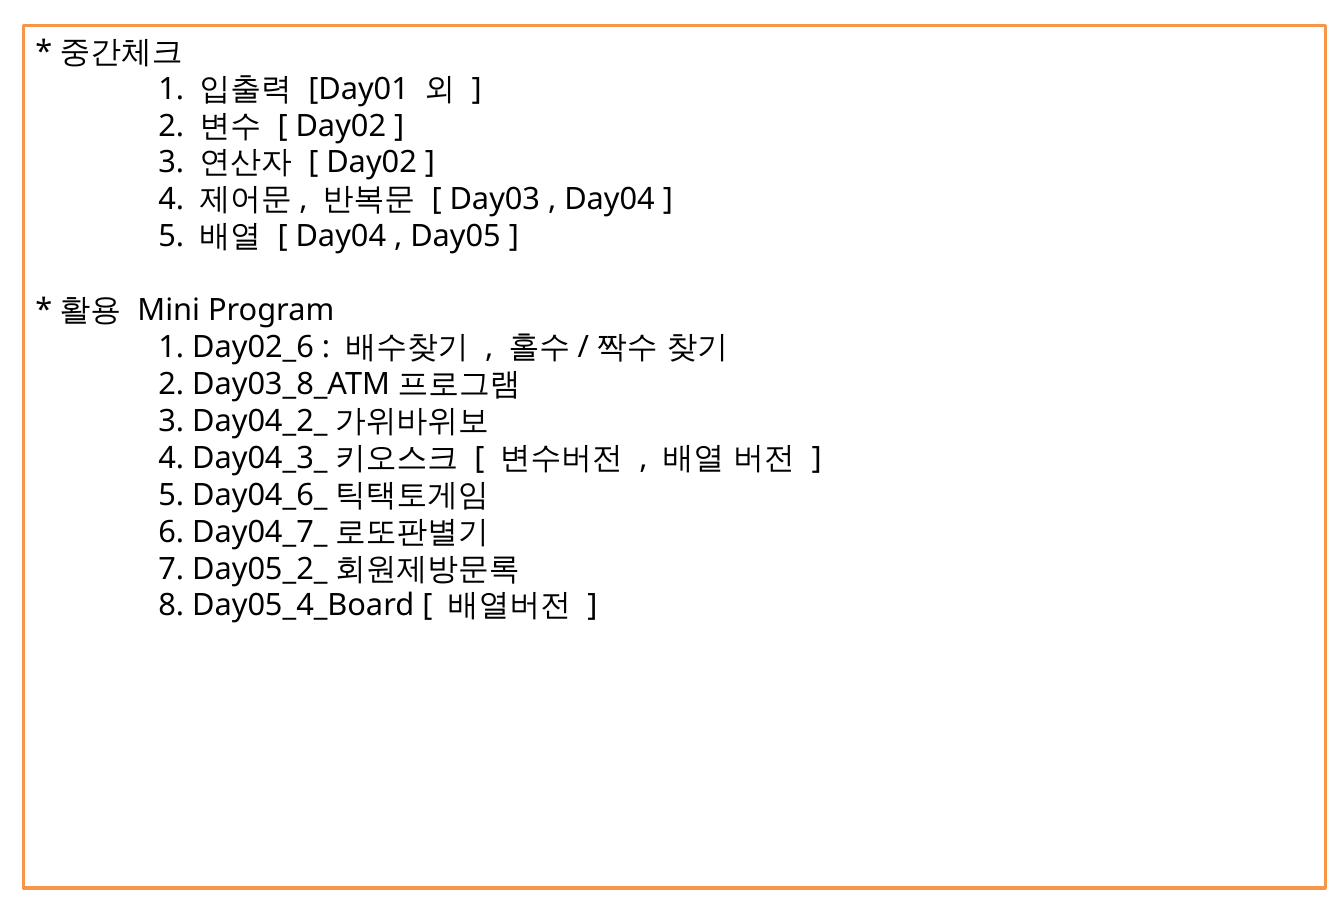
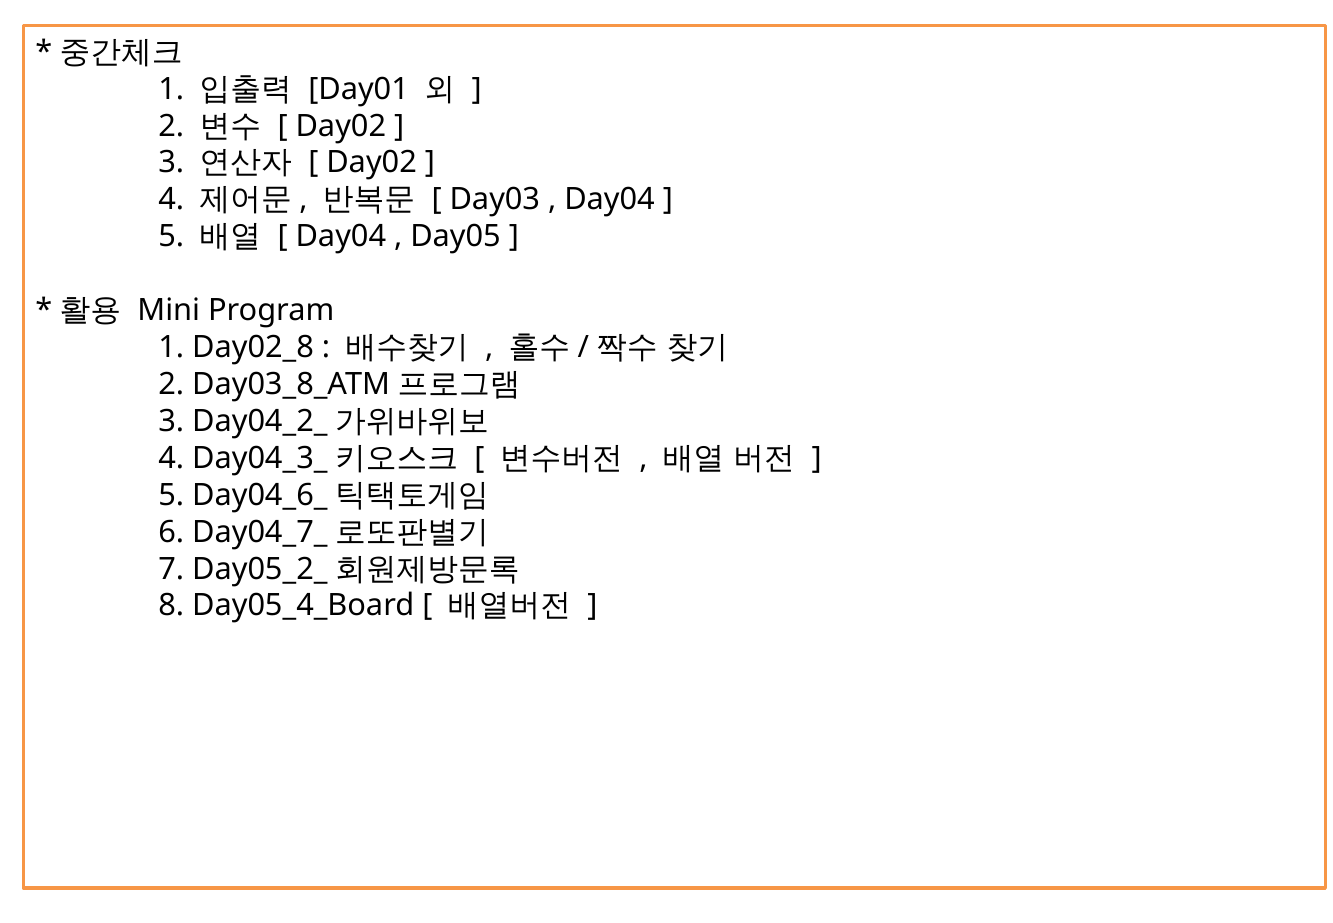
Day02_6: Day02_6 -> Day02_8 (253, 347)
